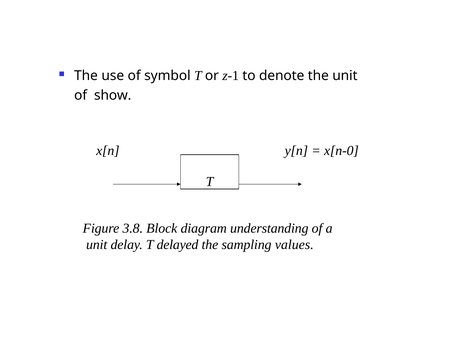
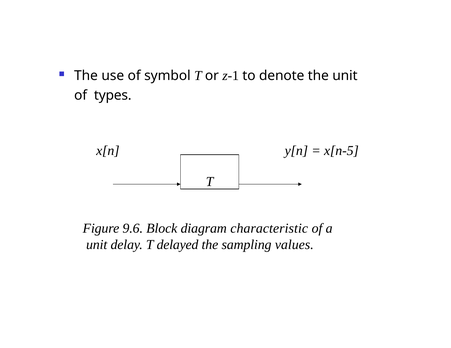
show: show -> types (113, 96)
x[n-0: x[n-0 -> x[n-5 (341, 151)
3.8: 3.8 -> 9.6 (133, 229)
understanding: understanding -> characteristic (269, 229)
